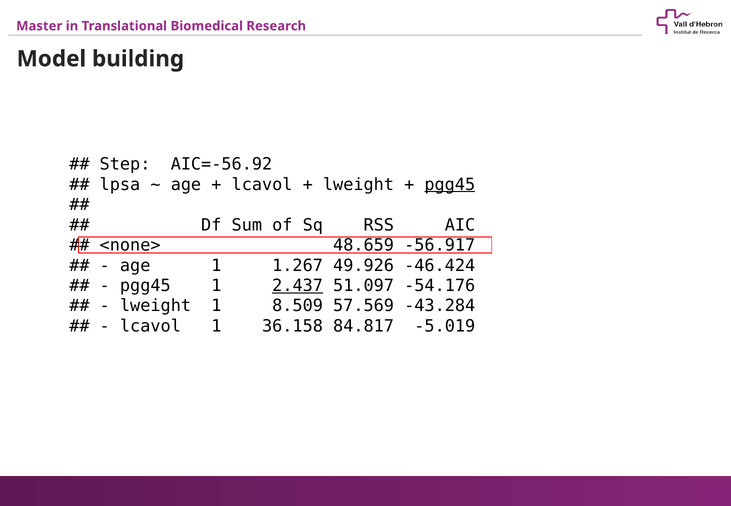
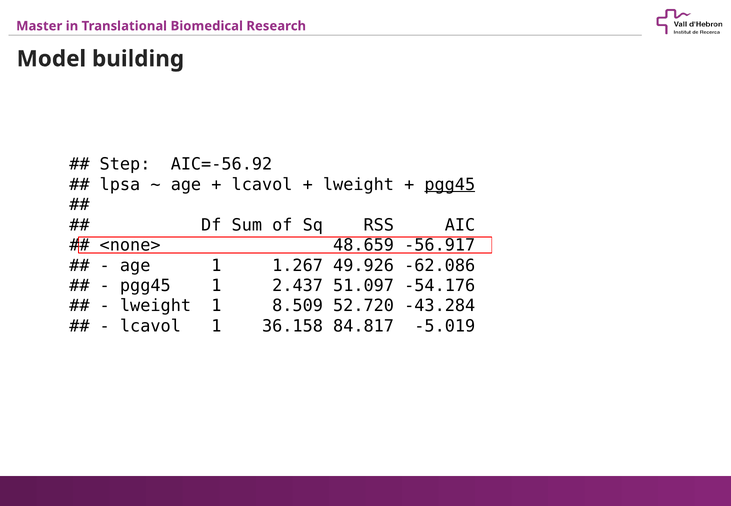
-46.424: -46.424 -> -62.086 (440, 265)
2.437 underline: present -> none (298, 286)
57.569: 57.569 -> 52.720 (364, 306)
